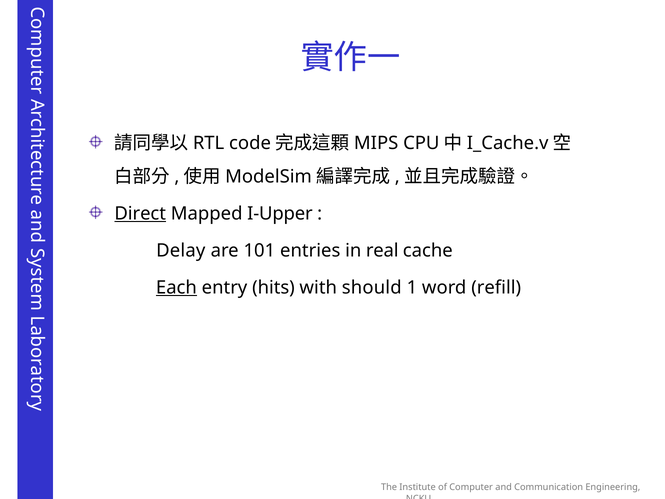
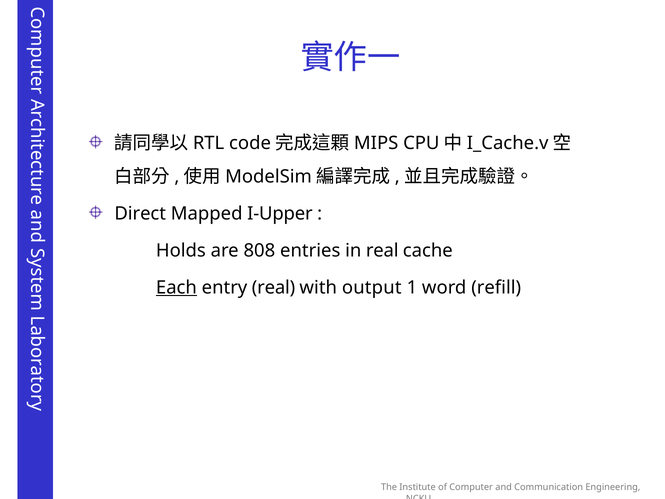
Direct underline: present -> none (140, 213)
Delay: Delay -> Holds (181, 250)
101: 101 -> 808 (259, 250)
entry hits: hits -> real (274, 287)
should: should -> output (372, 287)
